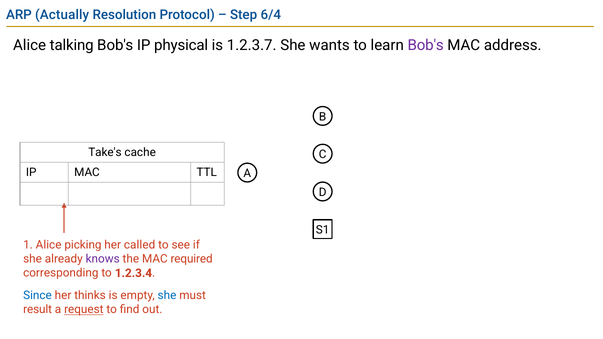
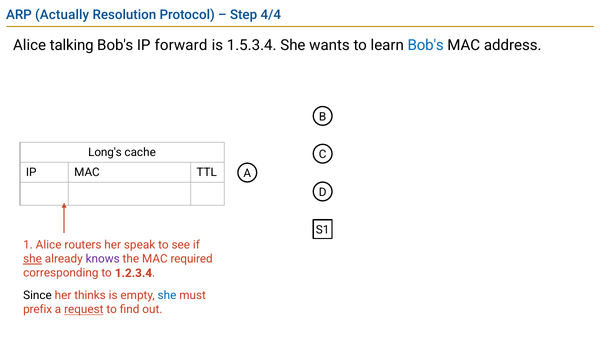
6/4: 6/4 -> 4/4 (271, 15)
physical: physical -> forward (181, 45)
1.2.3.7: 1.2.3.7 -> 1.5.3.4 (252, 45)
Bob's colour: purple -> blue (426, 45)
Take's: Take's -> Long's (105, 153)
picking: picking -> routers (83, 245)
called: called -> speak (140, 245)
she underline: none -> present (33, 259)
Since colour: blue -> black (38, 296)
result: result -> prefix (38, 310)
